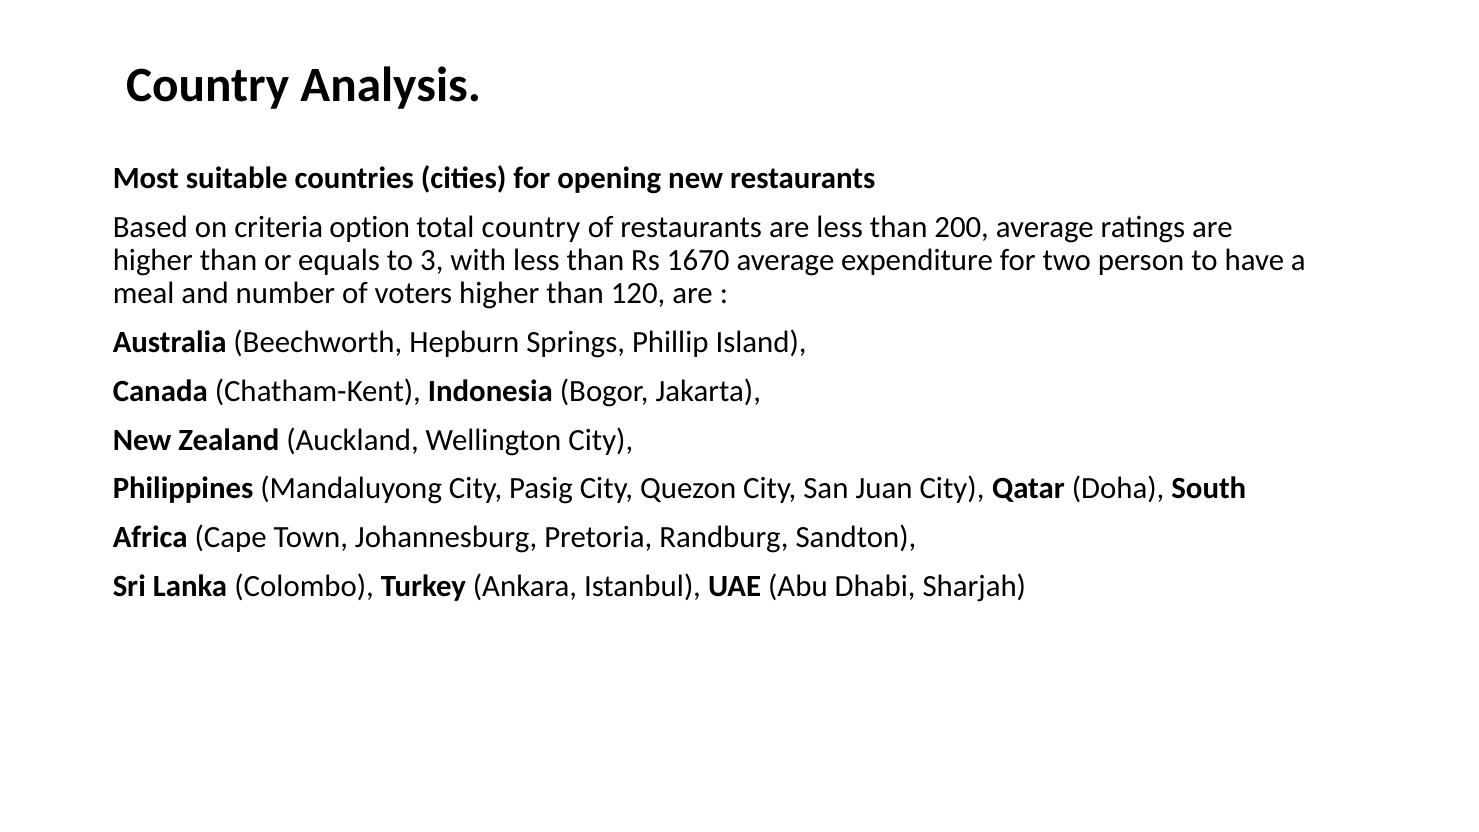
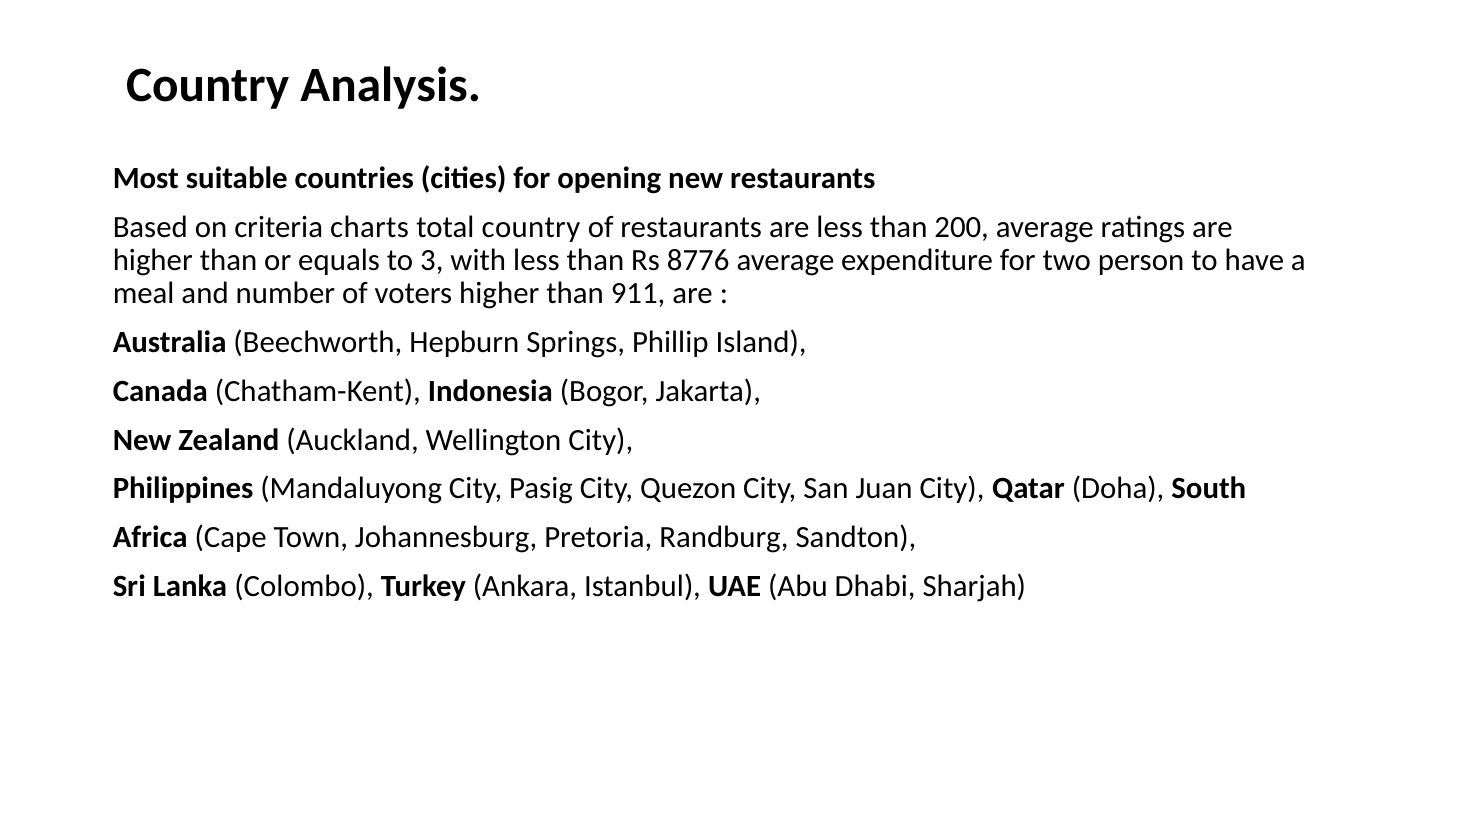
option: option -> charts (370, 227)
1670: 1670 -> 8776 (698, 260)
120: 120 -> 911 (638, 294)
